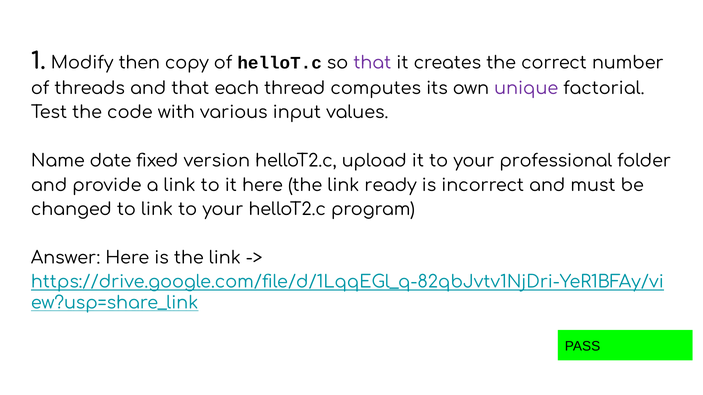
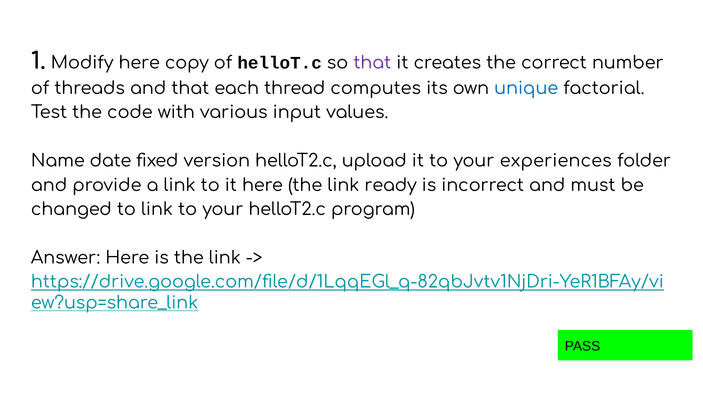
Modify then: then -> here (139, 63)
unique colour: purple -> blue (526, 88)
professional: professional -> experiences (556, 161)
